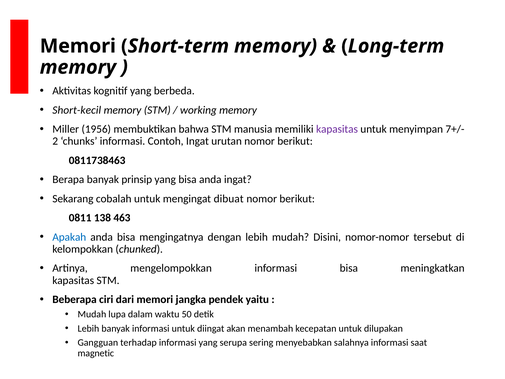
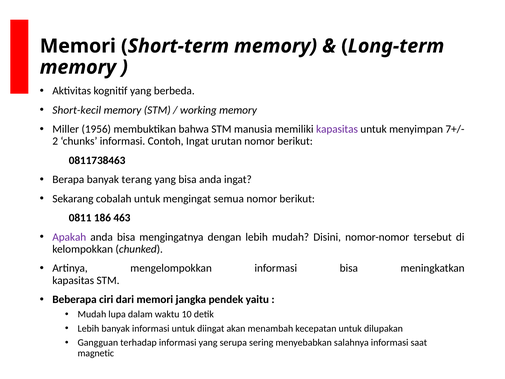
prinsip: prinsip -> terang (137, 179)
dibuat: dibuat -> semua (229, 199)
138: 138 -> 186 (102, 218)
Apakah colour: blue -> purple (69, 237)
50: 50 -> 10 (187, 314)
